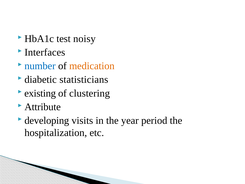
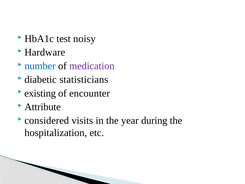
Interfaces: Interfaces -> Hardware (45, 52)
medication colour: orange -> purple (92, 66)
clustering: clustering -> encounter (90, 93)
developing: developing -> considered (47, 120)
period: period -> during (154, 120)
